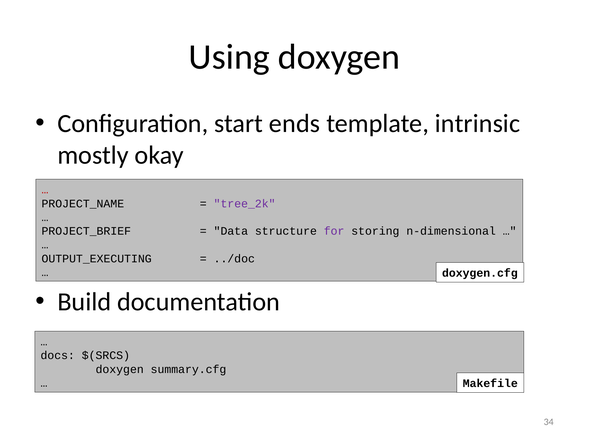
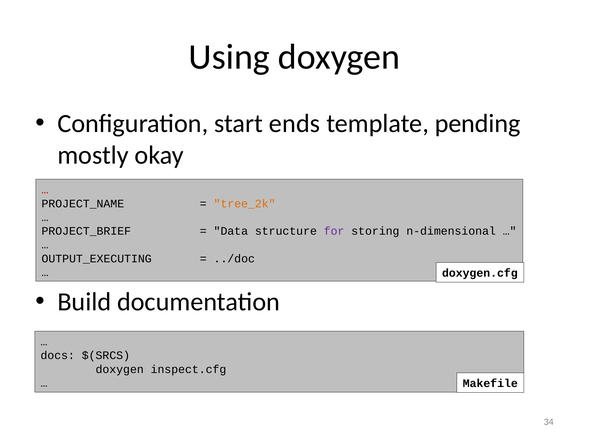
intrinsic: intrinsic -> pending (478, 124)
tree_2k colour: purple -> orange (245, 203)
summary.cfg: summary.cfg -> inspect.cfg (188, 369)
